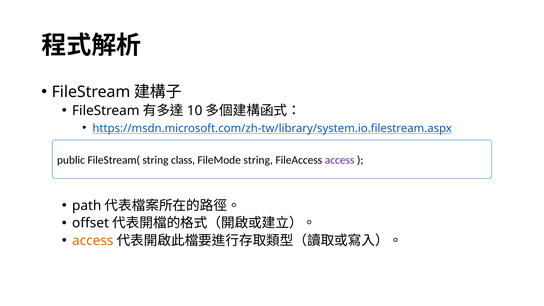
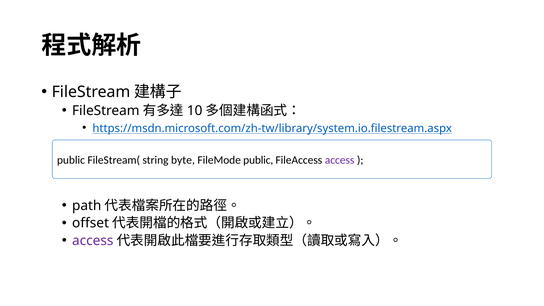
class: class -> byte (183, 160)
FileMode string: string -> public (258, 160)
access colour: orange -> purple (93, 241)
